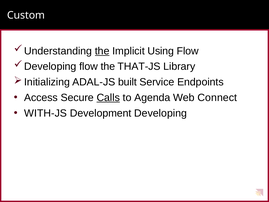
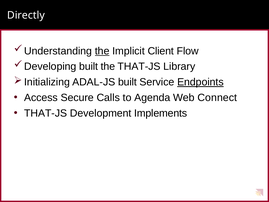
Custom: Custom -> Directly (26, 15)
Using: Using -> Client (161, 51)
flow: flow -> built (89, 66)
Endpoints underline: none -> present (200, 82)
Calls underline: present -> none (108, 98)
WITH-JS: WITH-JS -> THAT-JS (46, 113)
Developing: Developing -> Implements (161, 113)
